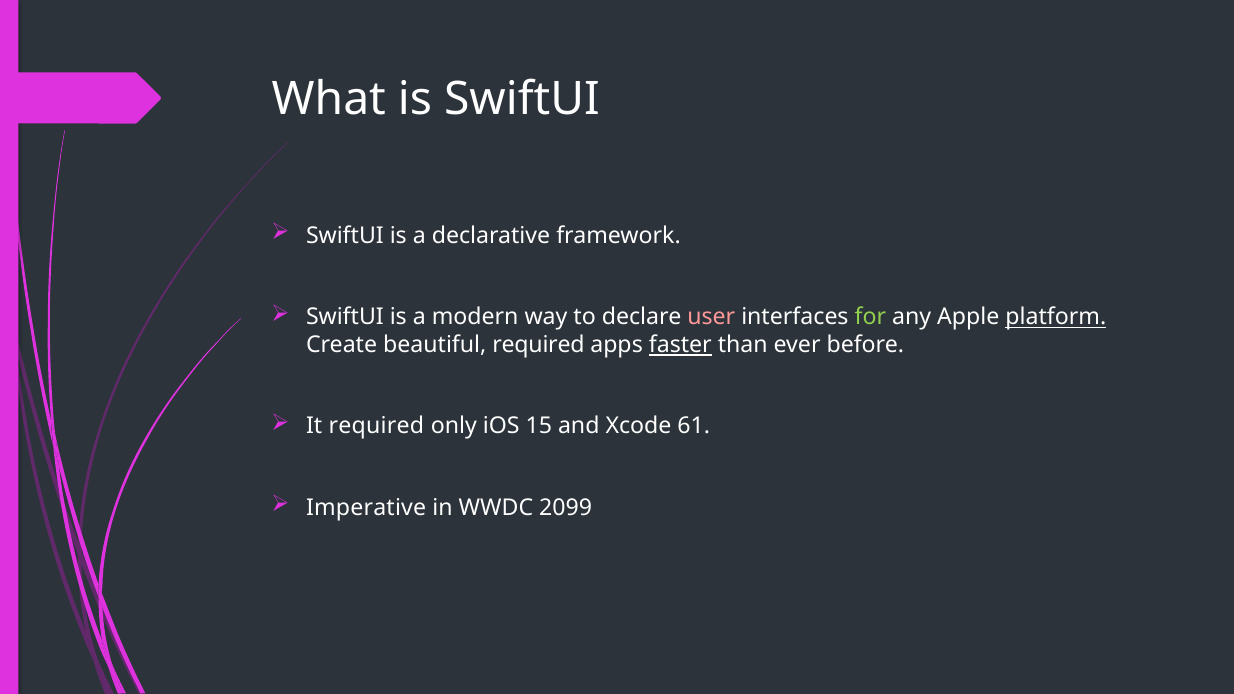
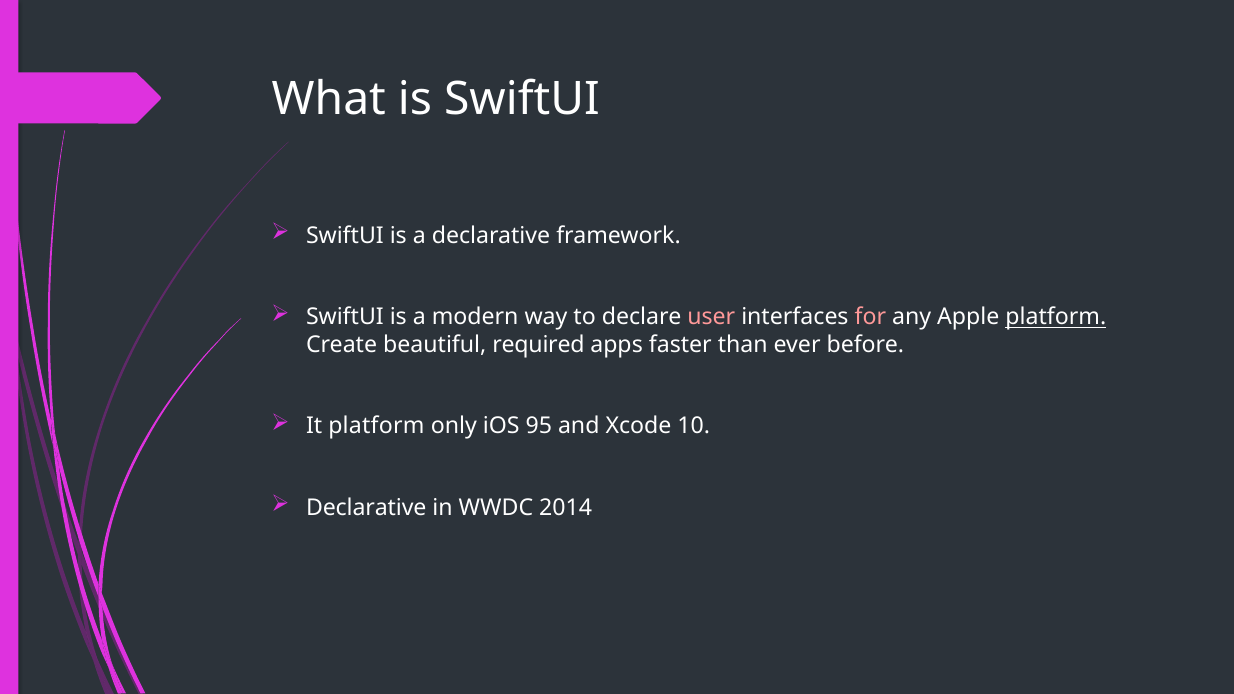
for colour: light green -> pink (870, 317)
faster underline: present -> none (680, 345)
It required: required -> platform (376, 426)
15: 15 -> 95 (539, 426)
61: 61 -> 10 (694, 426)
Imperative: Imperative -> Declarative (366, 508)
2099: 2099 -> 2014 (566, 508)
